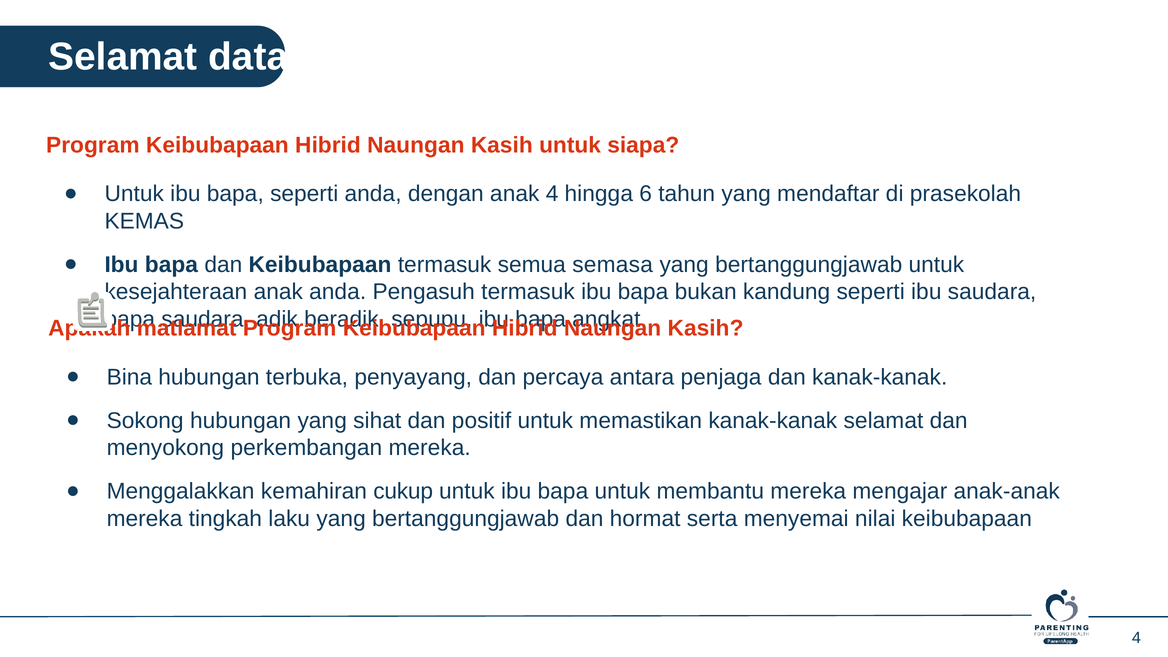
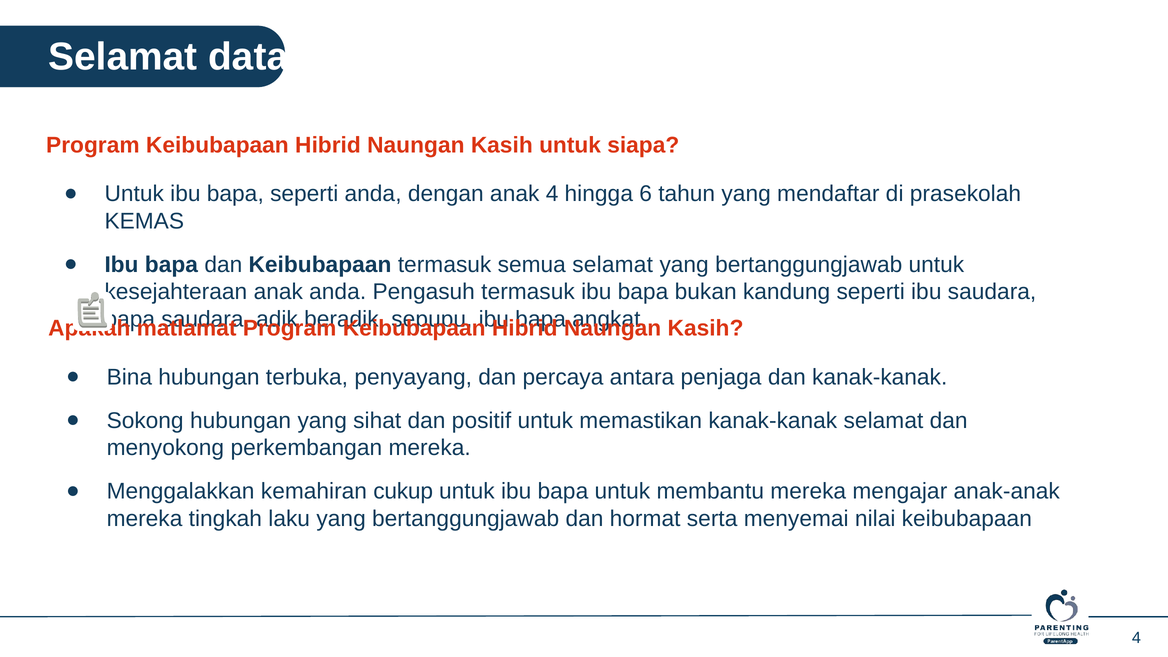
semua semasa: semasa -> selamat (613, 265)
